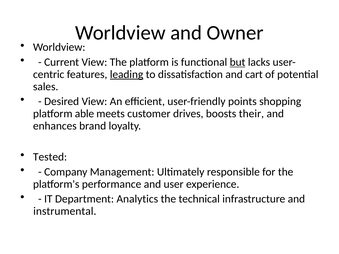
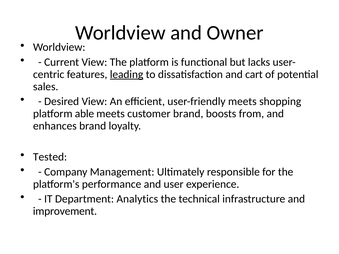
but underline: present -> none (238, 62)
user-friendly points: points -> meets (242, 102)
customer drives: drives -> brand (188, 114)
their: their -> from (251, 114)
instrumental: instrumental -> improvement (65, 211)
